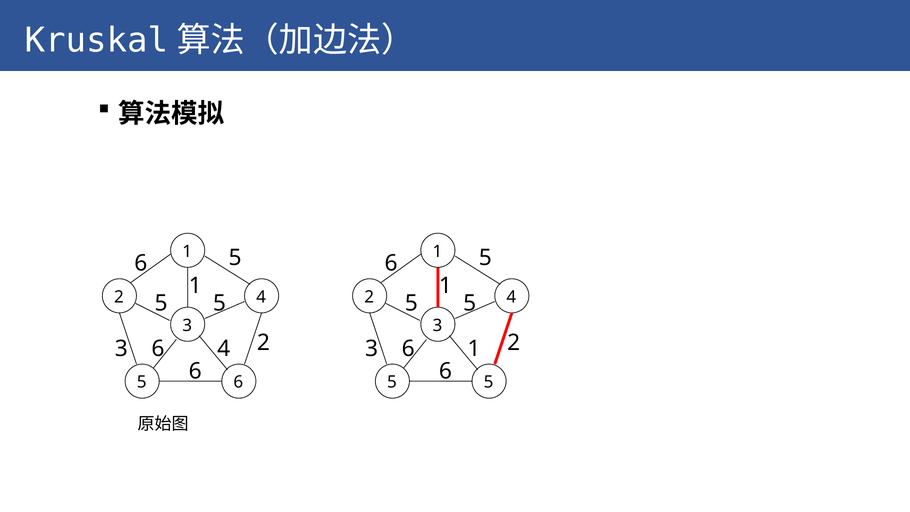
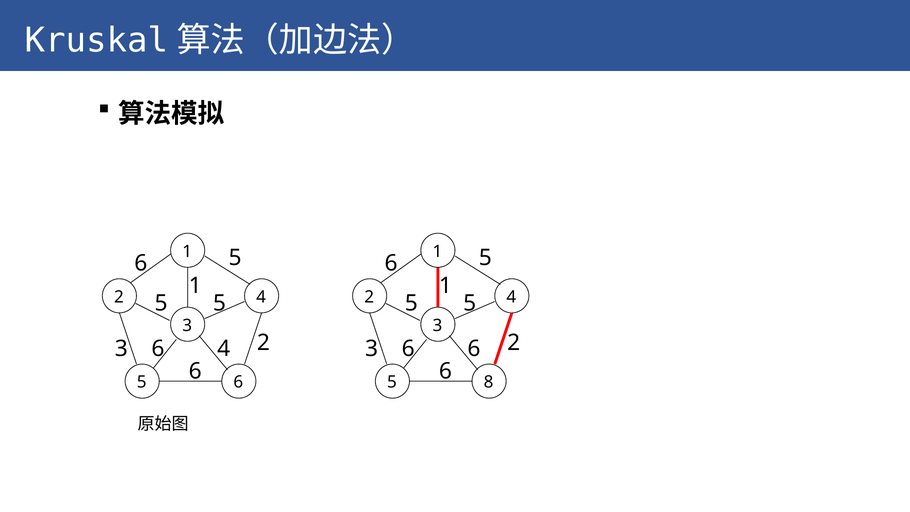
1: 1 -> 6 (474, 348)
5 5: 5 -> 8 (489, 382)
